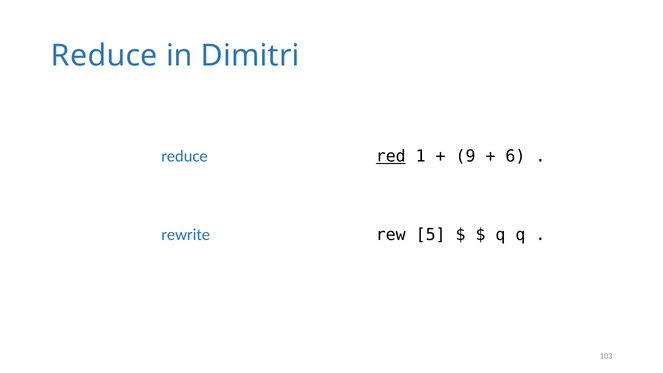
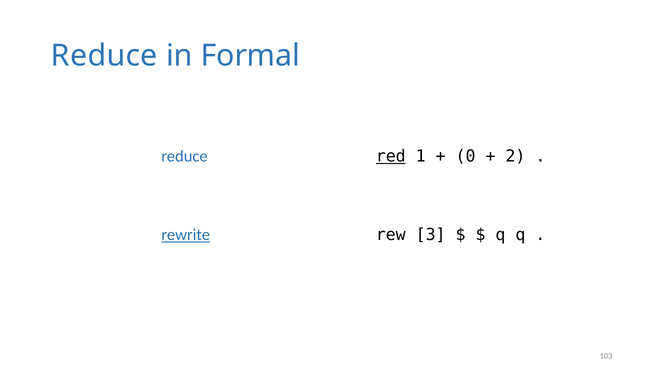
Dimitri: Dimitri -> Formal (250, 56)
9: 9 -> 0 (466, 156)
6: 6 -> 2 (515, 156)
rewrite underline: none -> present (186, 235)
5: 5 -> 3 (431, 235)
